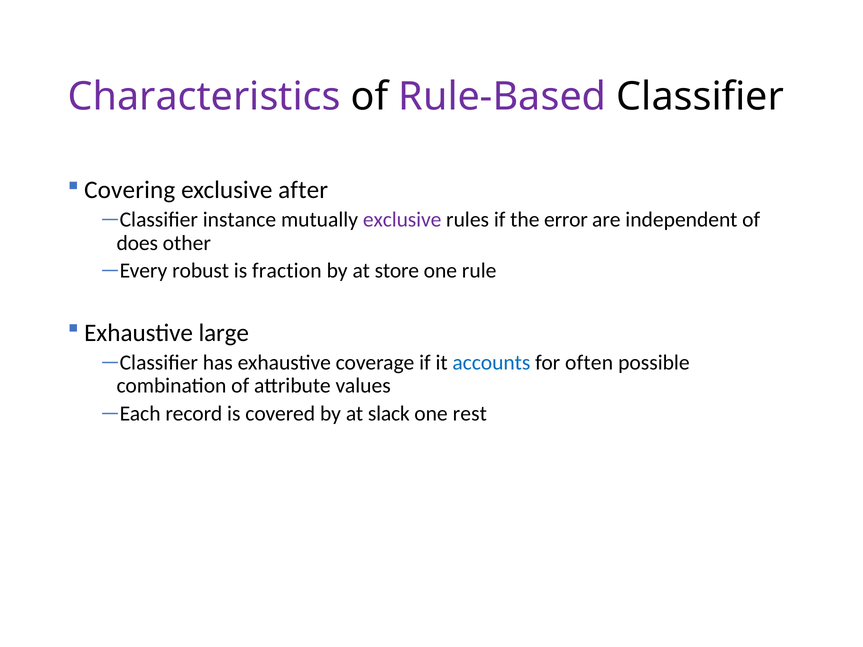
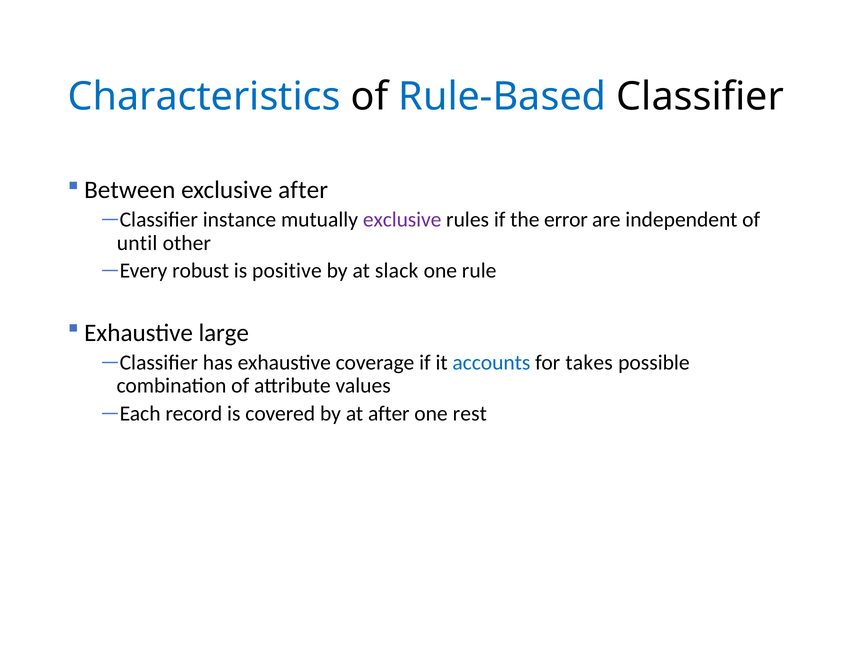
Characteristics colour: purple -> blue (204, 97)
Rule-Based colour: purple -> blue (502, 97)
Covering: Covering -> Between (130, 190)
does: does -> until (137, 243)
fraction: fraction -> positive (287, 271)
store: store -> slack (397, 271)
often: often -> takes (589, 363)
at slack: slack -> after (389, 414)
